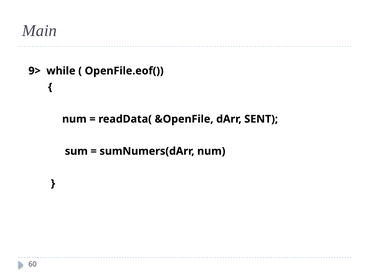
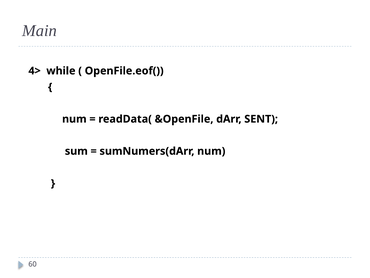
9>: 9> -> 4> (35, 71)
